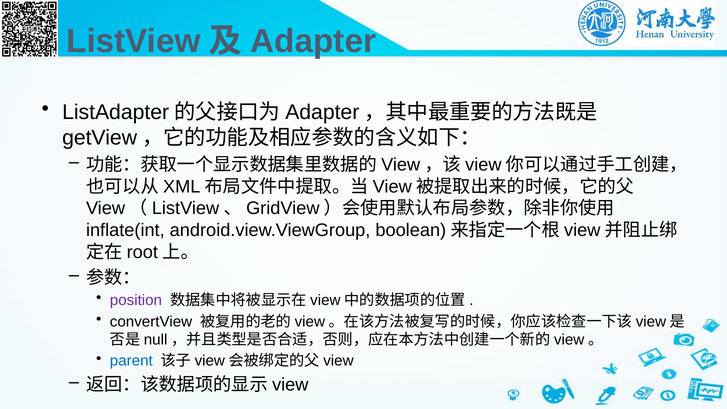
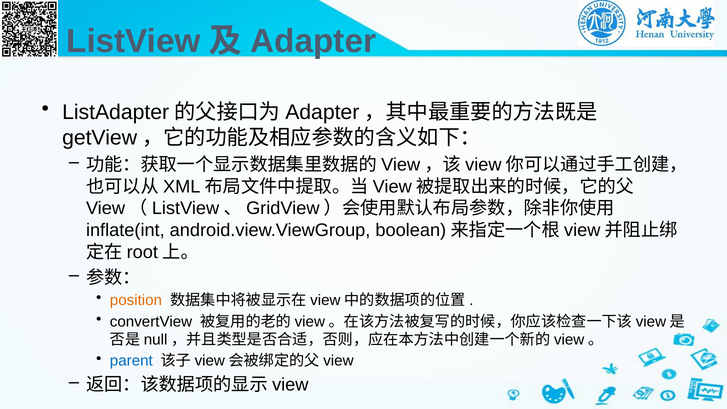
position colour: purple -> orange (136, 300)
